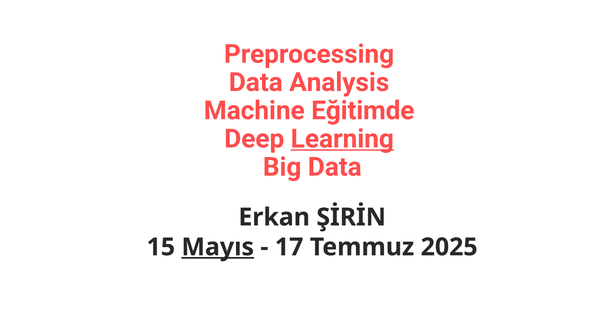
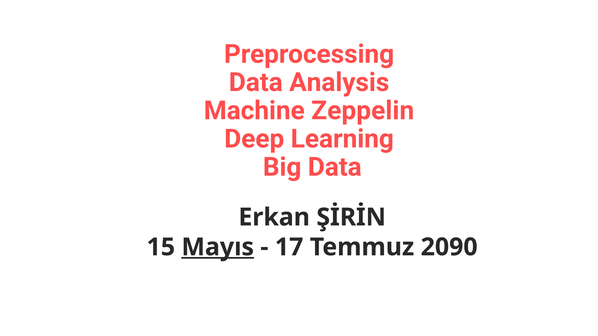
Eğitimde: Eğitimde -> Zeppelin (363, 111)
Learning underline: present -> none (342, 139)
2025: 2025 -> 2090 (449, 247)
